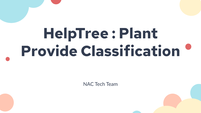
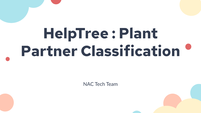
Provide: Provide -> Partner (49, 51)
